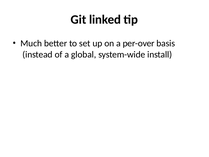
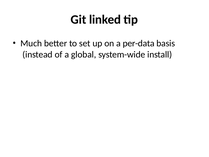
per-over: per-over -> per-data (139, 43)
